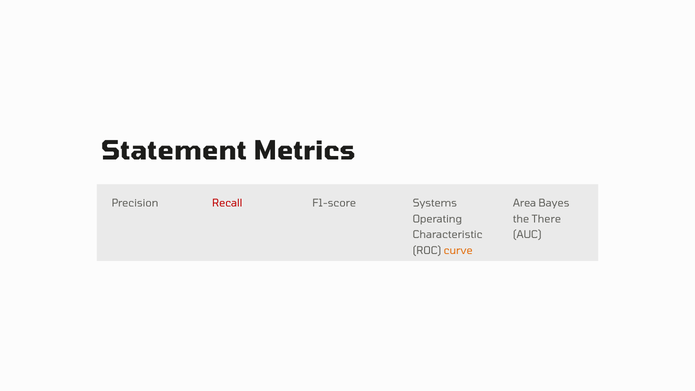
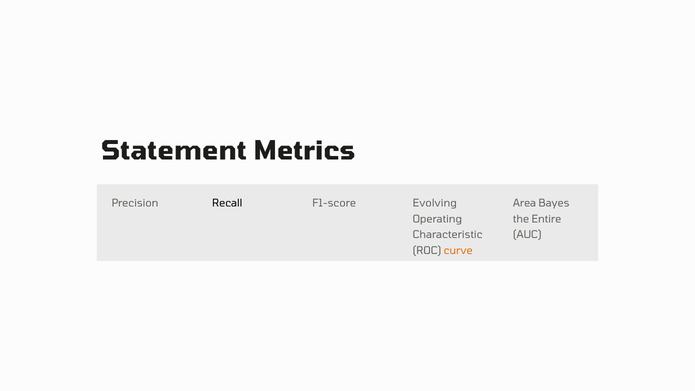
Recall colour: red -> black (227, 203)
Systems: Systems -> Evolving (435, 203)
There: There -> Entire (546, 219)
